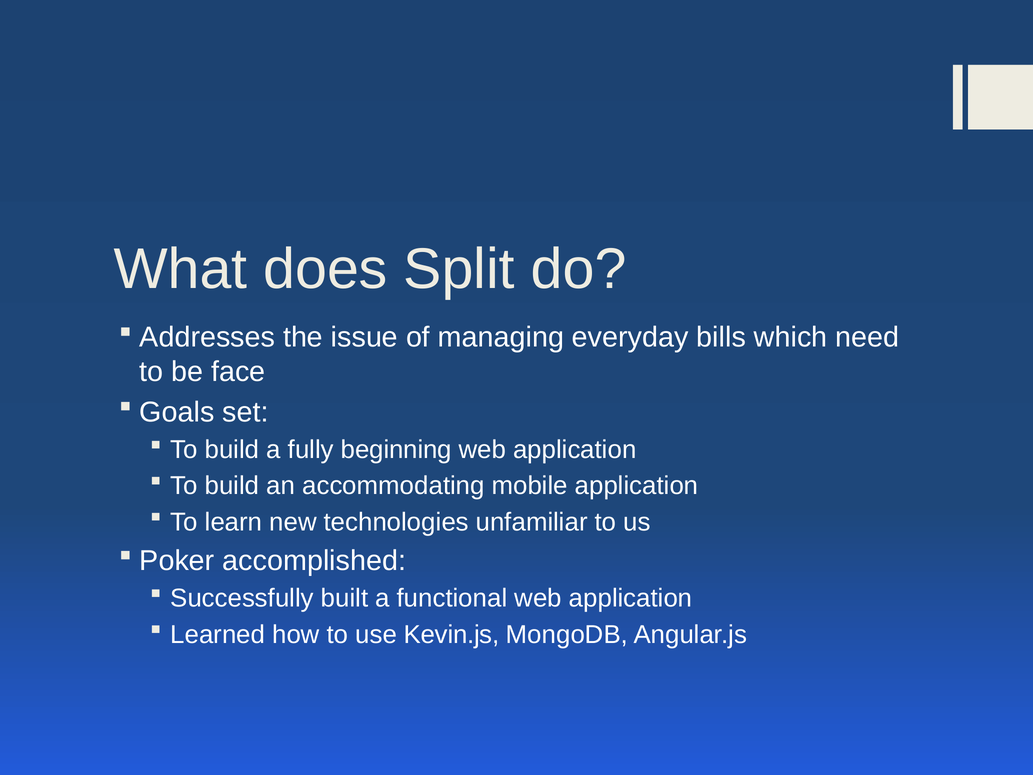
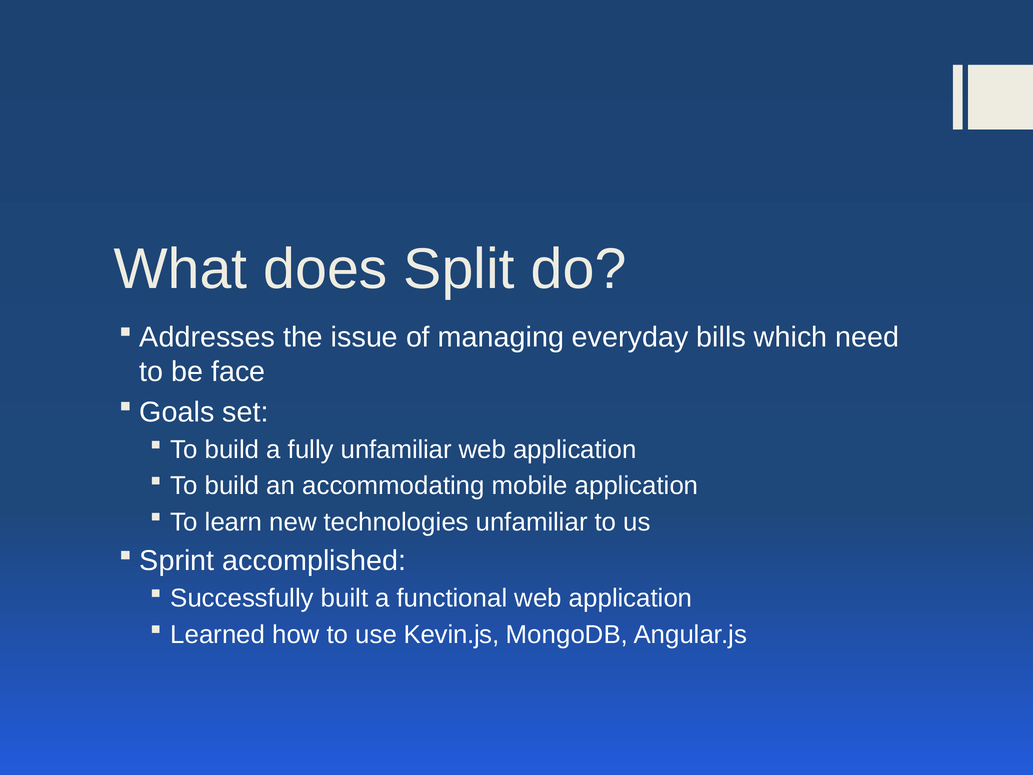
fully beginning: beginning -> unfamiliar (396, 450)
Poker: Poker -> Sprint (177, 561)
